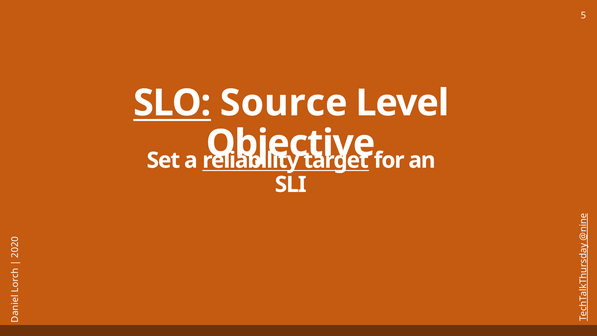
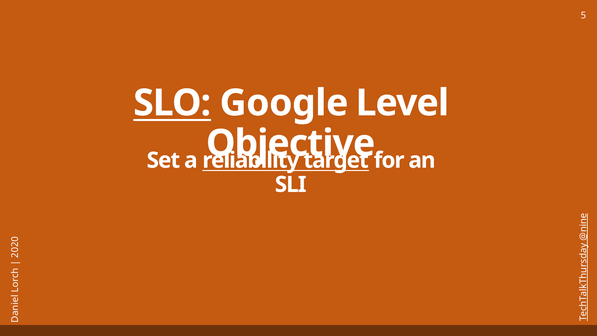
Source: Source -> Google (284, 103)
